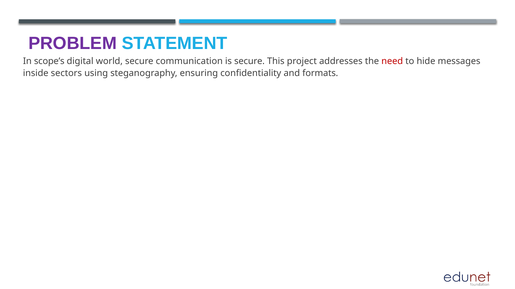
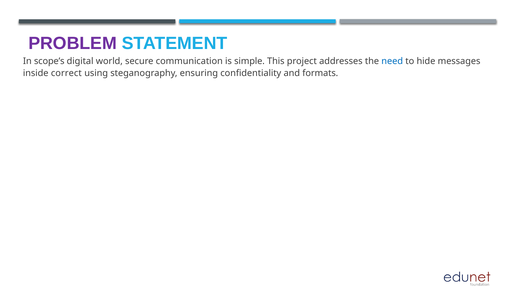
is secure: secure -> simple (249, 61)
need colour: red -> blue (392, 61)
sectors: sectors -> correct (66, 73)
